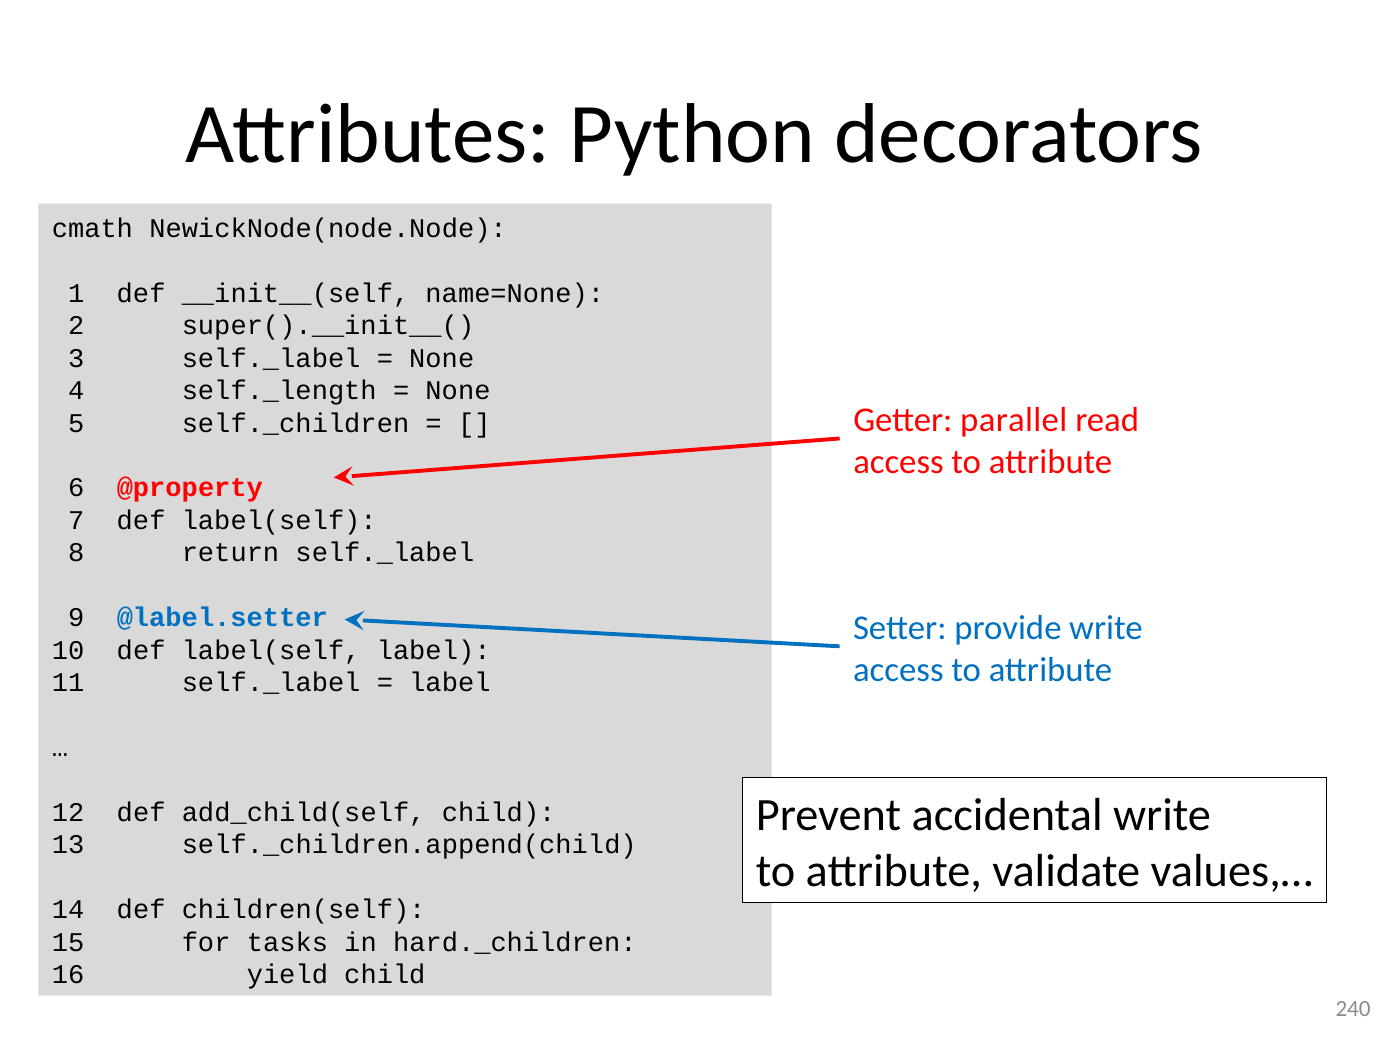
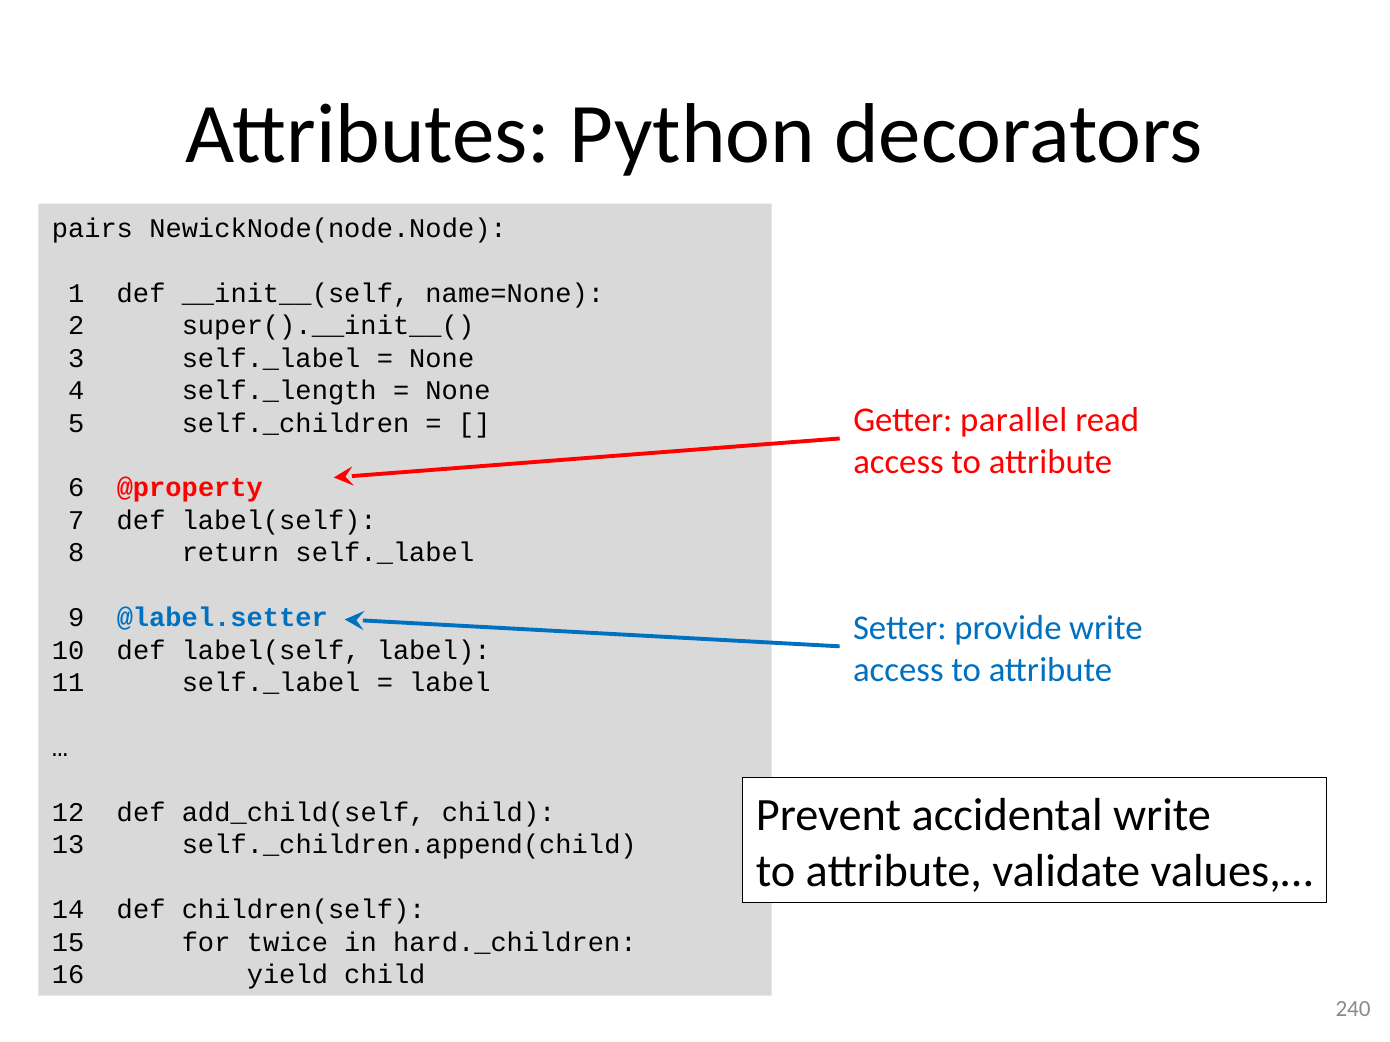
cmath: cmath -> pairs (92, 229)
tasks: tasks -> twice (287, 943)
